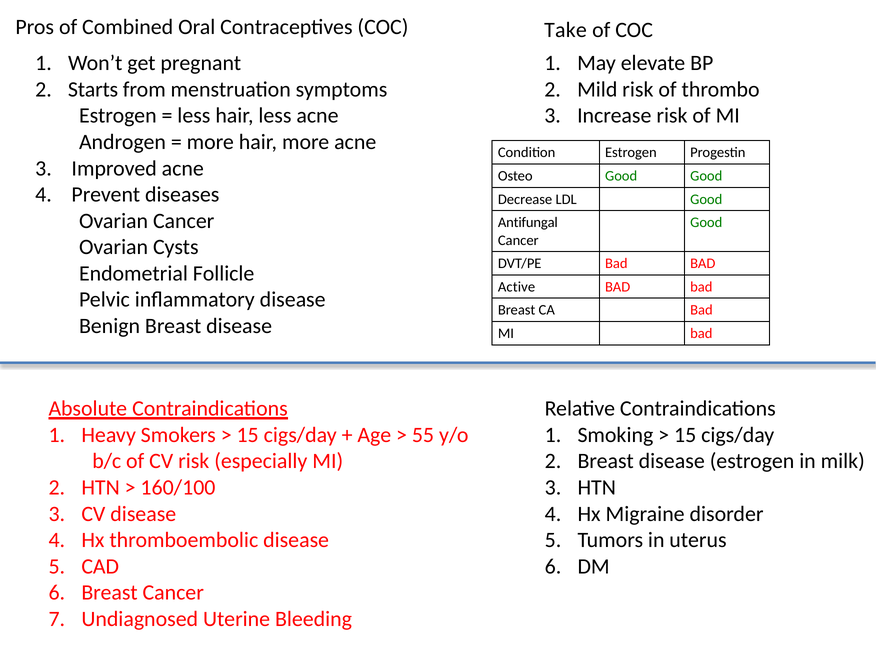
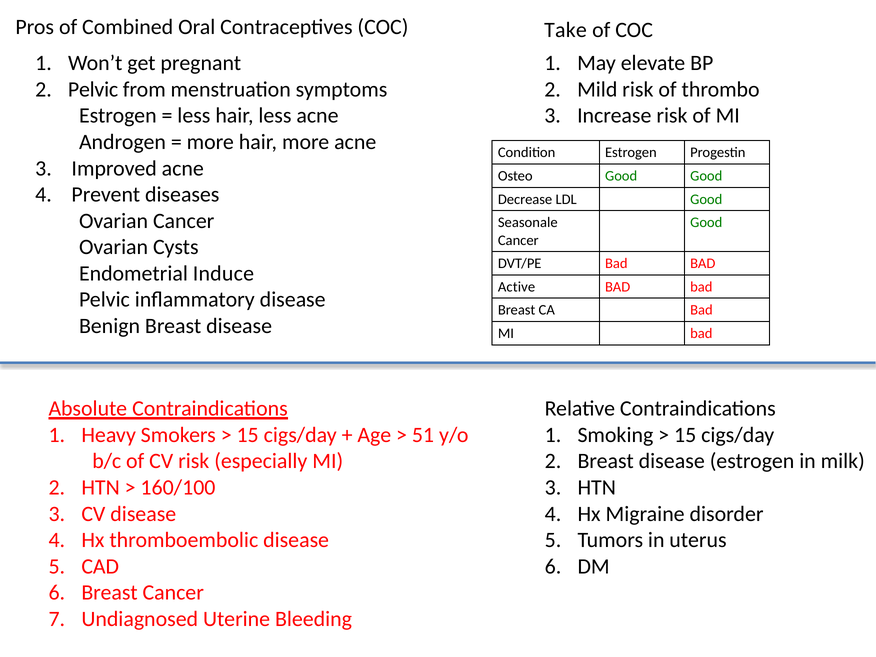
Starts: Starts -> Pelvic (93, 89)
Antifungal: Antifungal -> Seasonale (528, 223)
Follicle: Follicle -> Induce (223, 273)
55: 55 -> 51 (423, 435)
